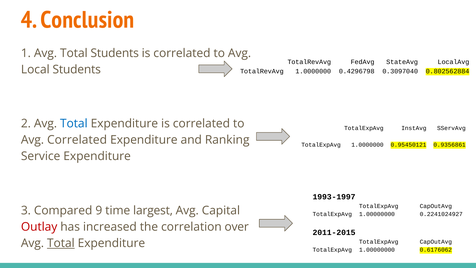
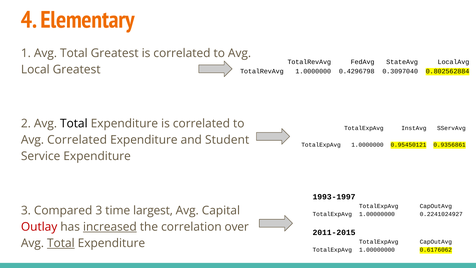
Conclusion: Conclusion -> Elementary (88, 20)
Total Students: Students -> Greatest (115, 53)
Local Students: Students -> Greatest (77, 69)
Total colour: blue -> black (74, 123)
Ranking: Ranking -> Student (227, 140)
Compared 9: 9 -> 3 (99, 210)
increased underline: none -> present (110, 227)
